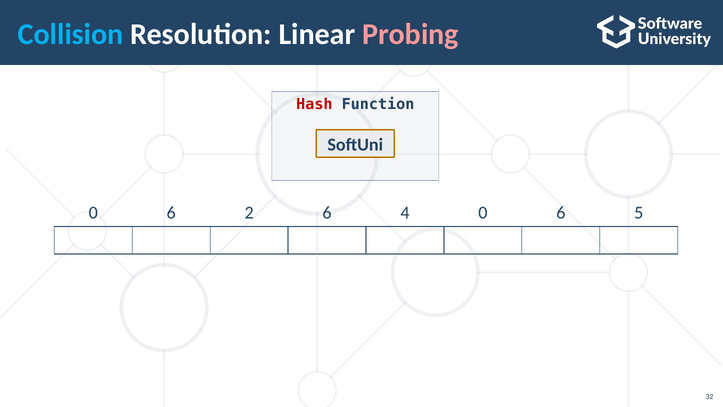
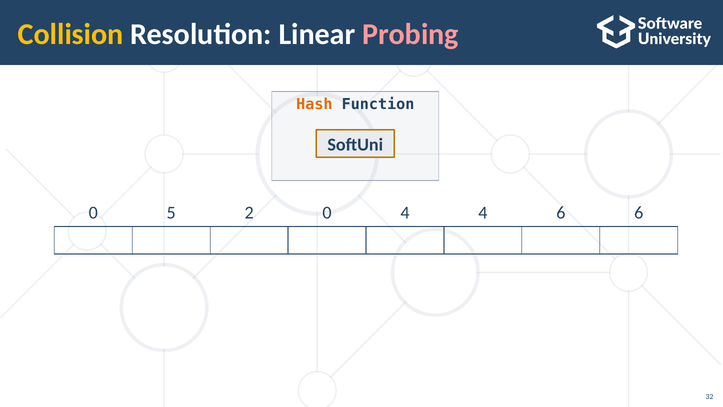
Collision colour: light blue -> yellow (71, 34)
Hash colour: red -> orange (314, 104)
6: 6 -> 5 (171, 213)
2 6: 6 -> 0 (327, 213)
4 0: 0 -> 4 (483, 213)
6 5: 5 -> 6 (639, 213)
